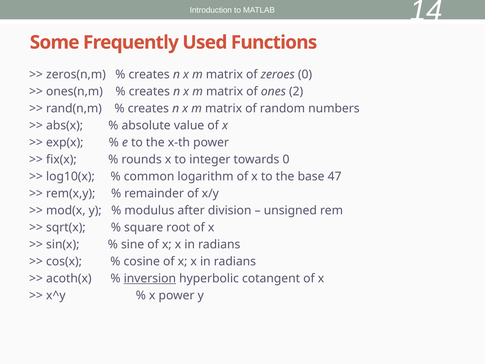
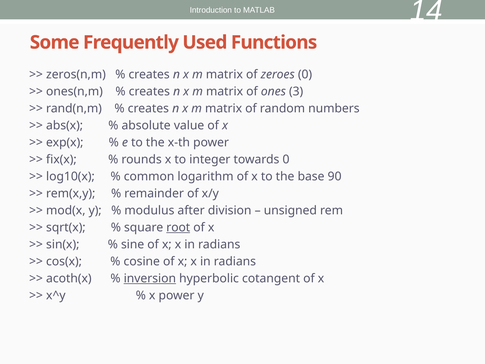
2: 2 -> 3 (296, 92)
47: 47 -> 90 (335, 176)
root underline: none -> present (178, 227)
